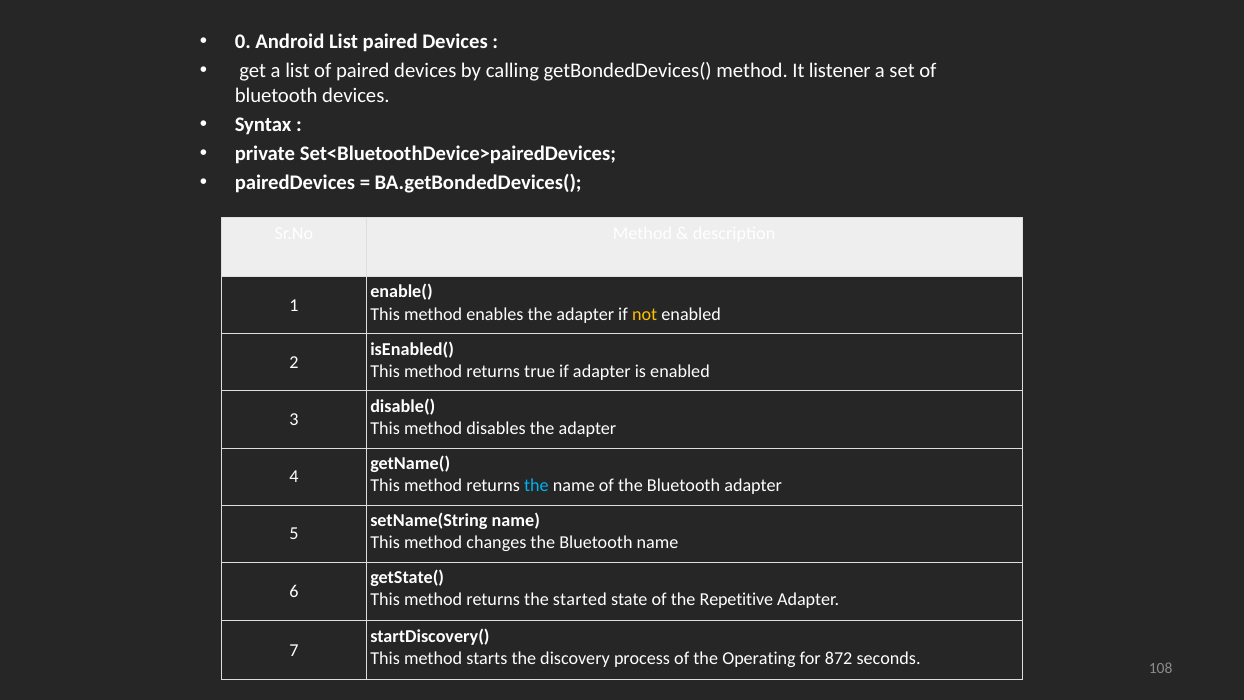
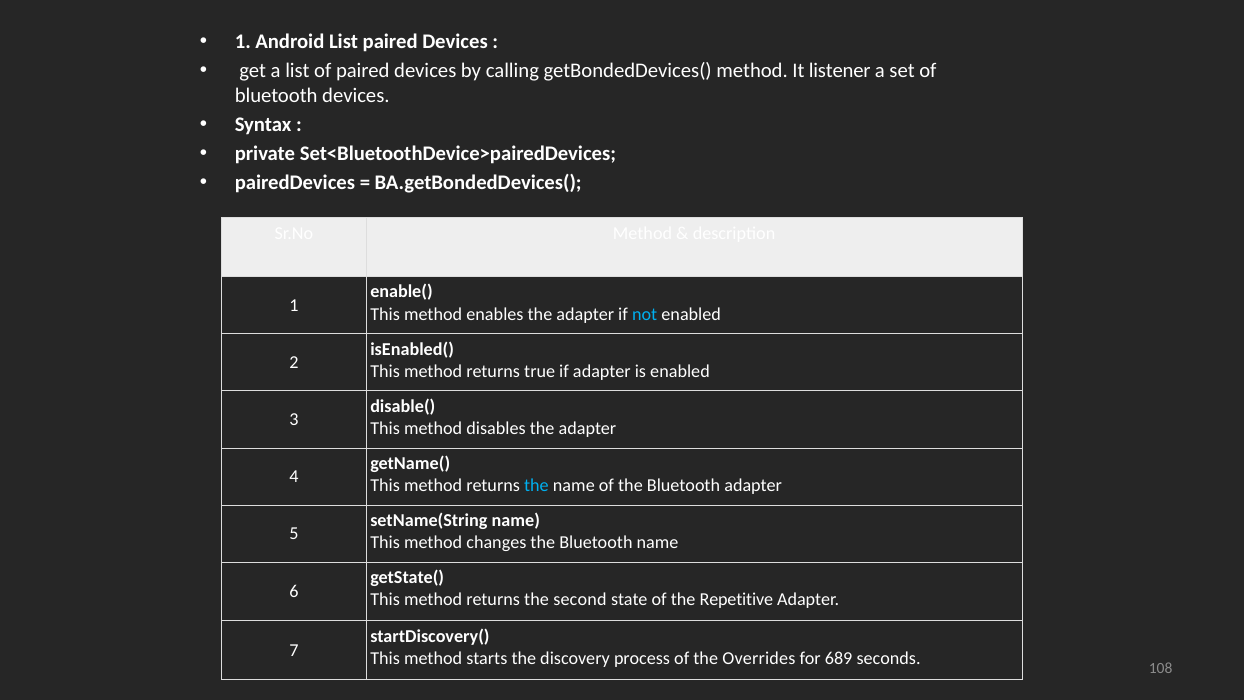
0: 0 -> 1 (243, 42)
not colour: yellow -> light blue (645, 314)
started: started -> second (580, 599)
Operating: Operating -> Overrides (759, 658)
872: 872 -> 689 (839, 658)
